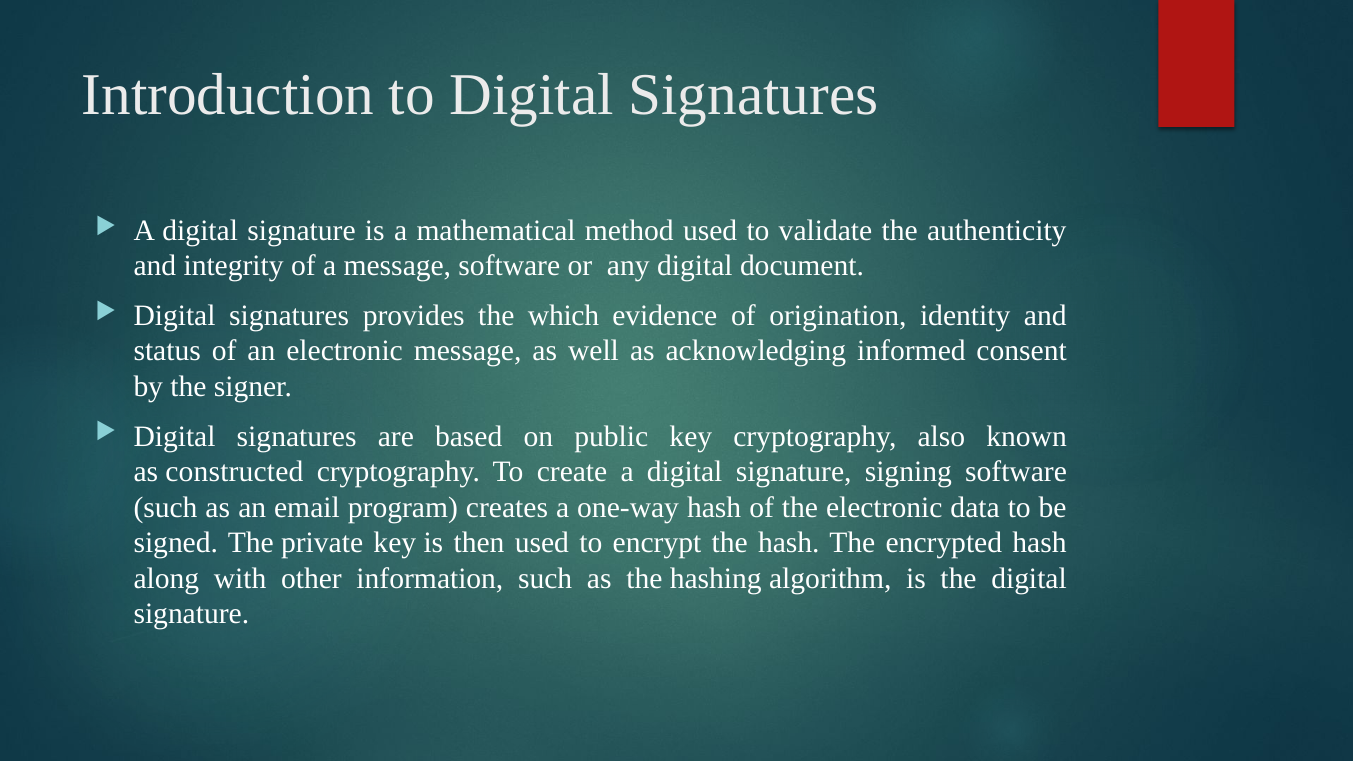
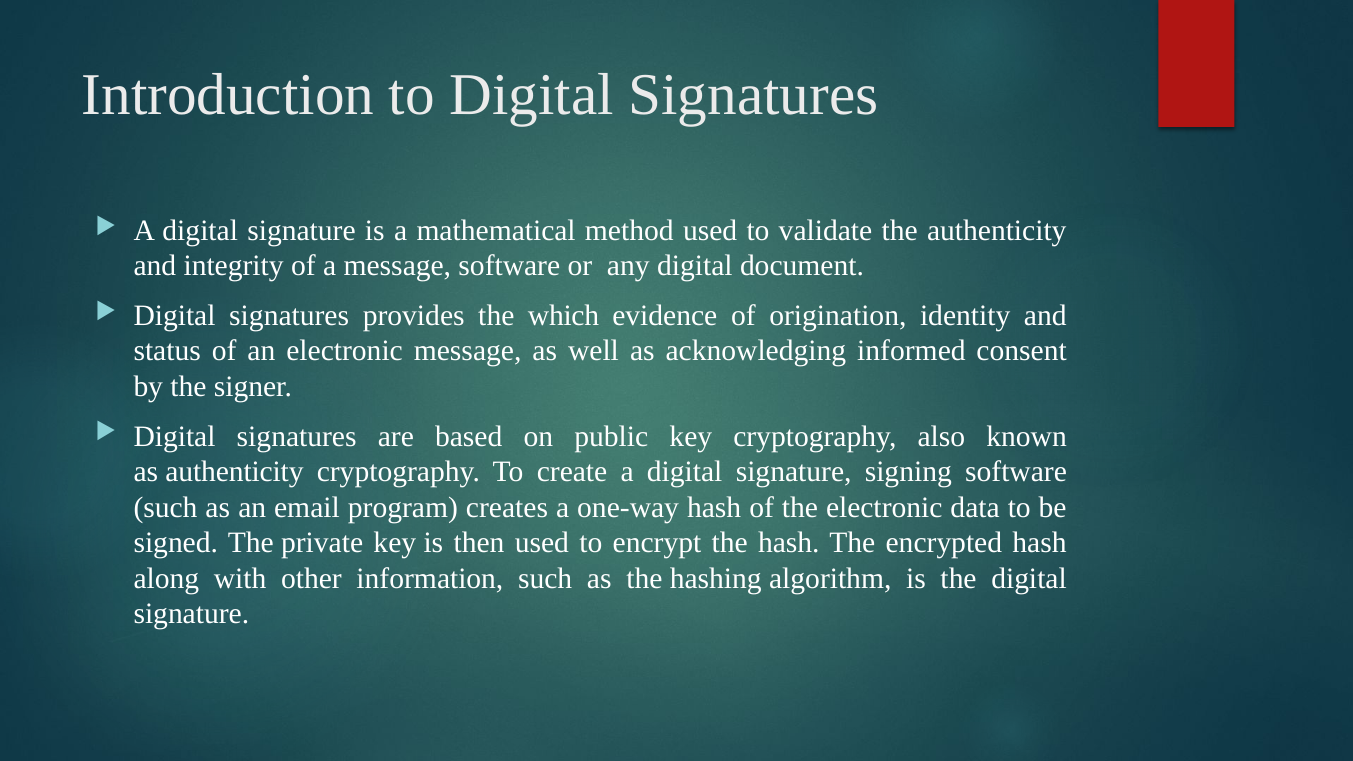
as constructed: constructed -> authenticity (235, 472)
